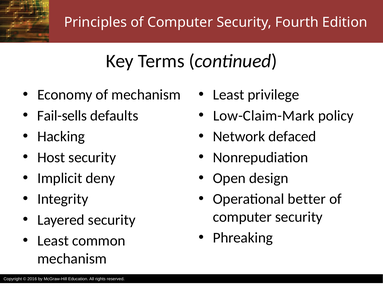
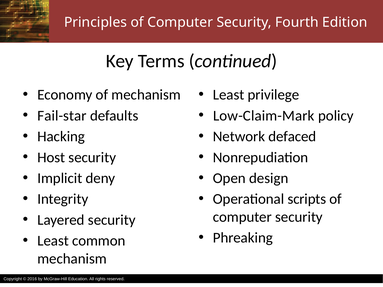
Fail-sells: Fail-sells -> Fail-star (62, 116)
better: better -> scripts (307, 199)
